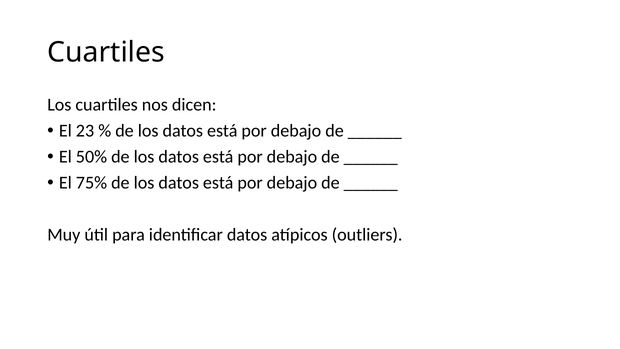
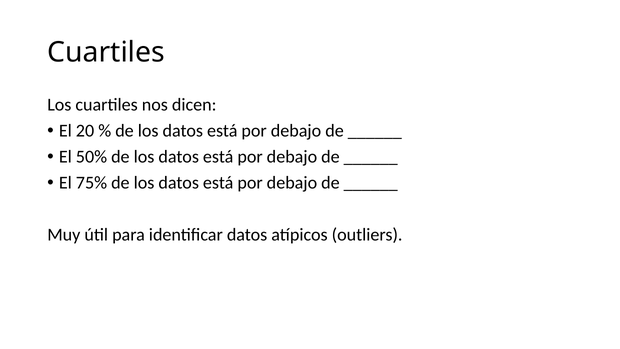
23: 23 -> 20 (85, 131)
